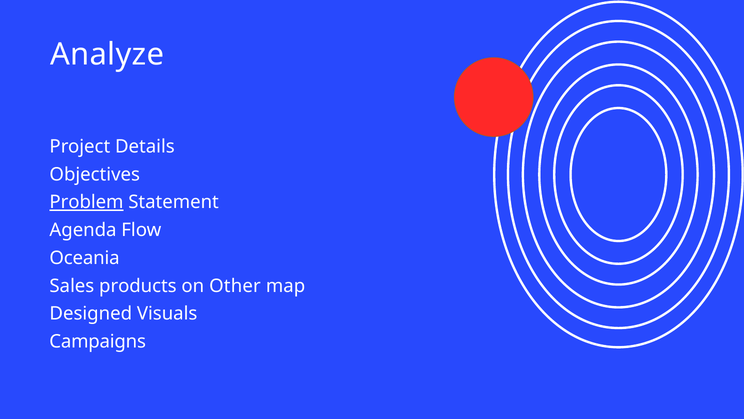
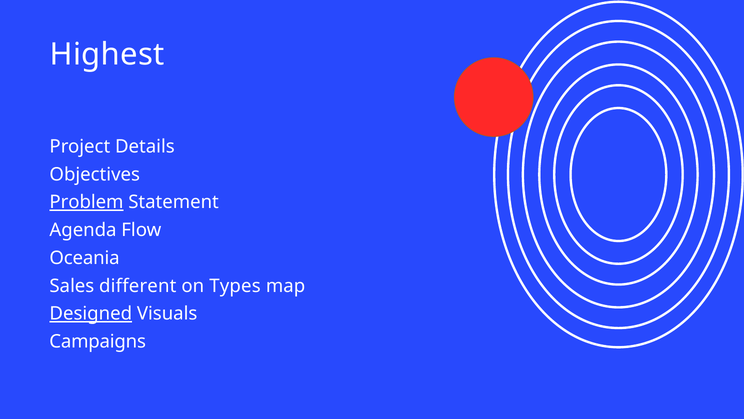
Analyze: Analyze -> Highest (107, 55)
products: products -> different (138, 286)
Other: Other -> Types (235, 286)
Designed underline: none -> present (91, 313)
